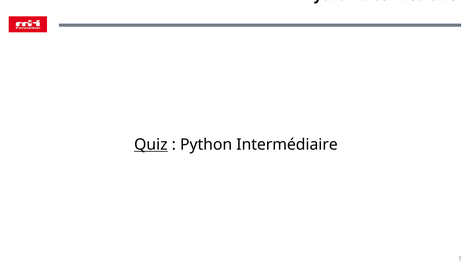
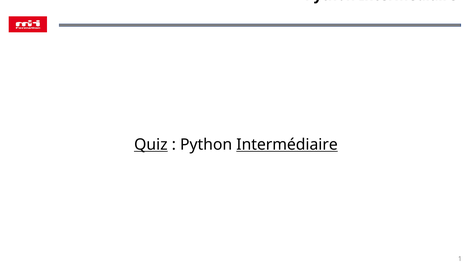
Intermédiaire underline: none -> present (287, 144)
